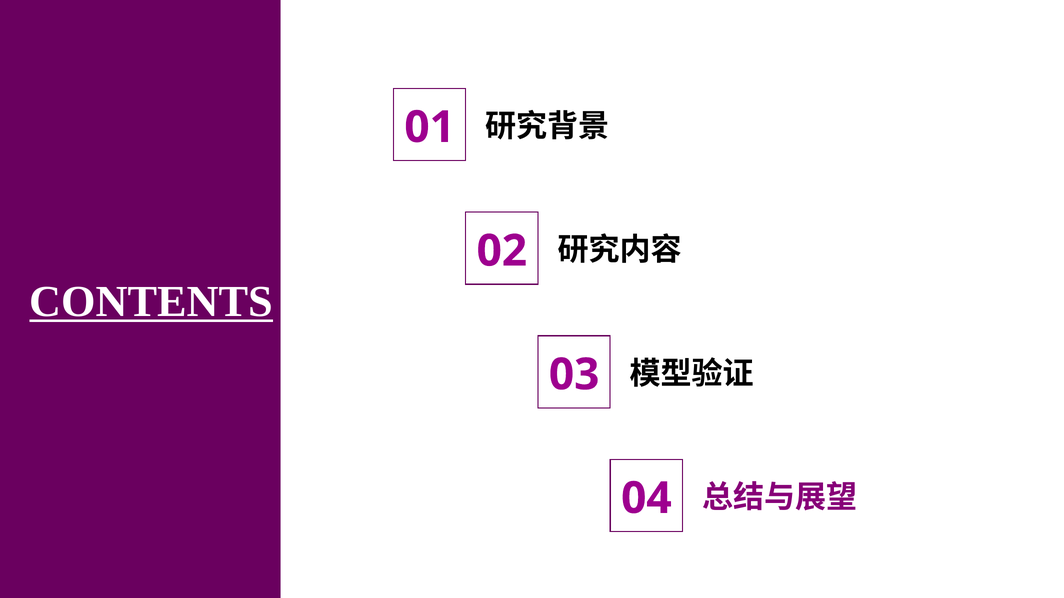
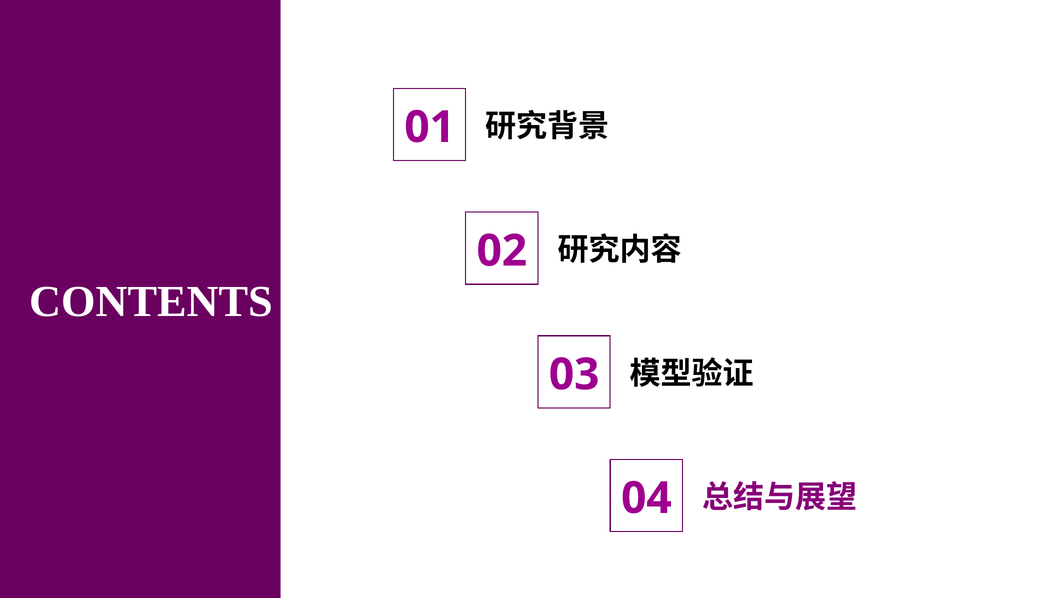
CONTENTS underline: present -> none (151, 302)
